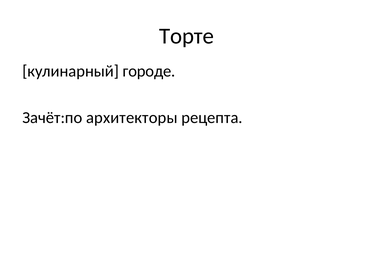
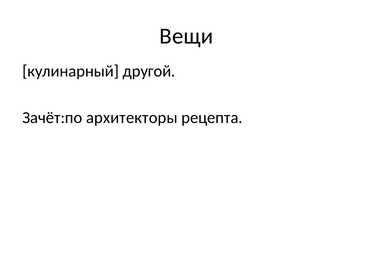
Торте: Торте -> Вещи (186, 36)
городе: городе -> другой (149, 71)
